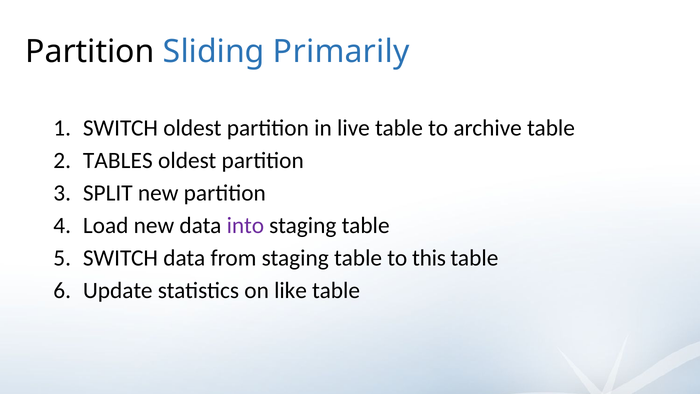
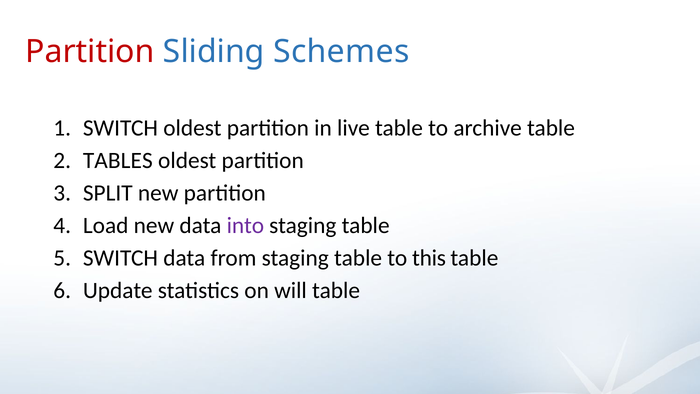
Partition colour: black -> red (90, 52)
Primarily: Primarily -> Schemes (341, 52)
like: like -> will (291, 291)
